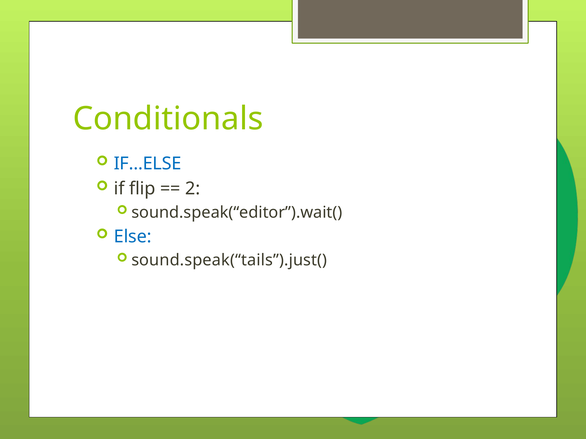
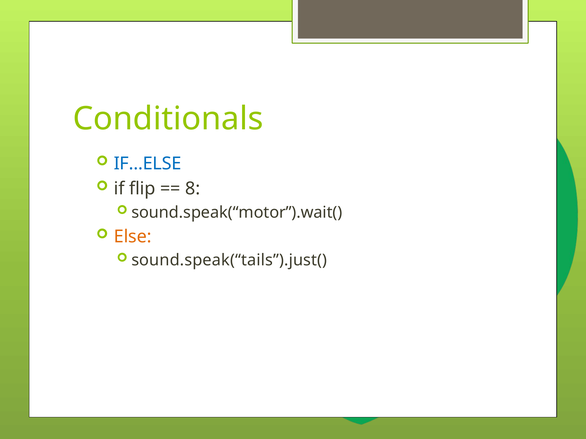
2: 2 -> 8 (193, 189)
sound.speak(“editor”).wait(: sound.speak(“editor”).wait( -> sound.speak(“motor”).wait( (237, 213)
Else colour: blue -> orange (133, 237)
